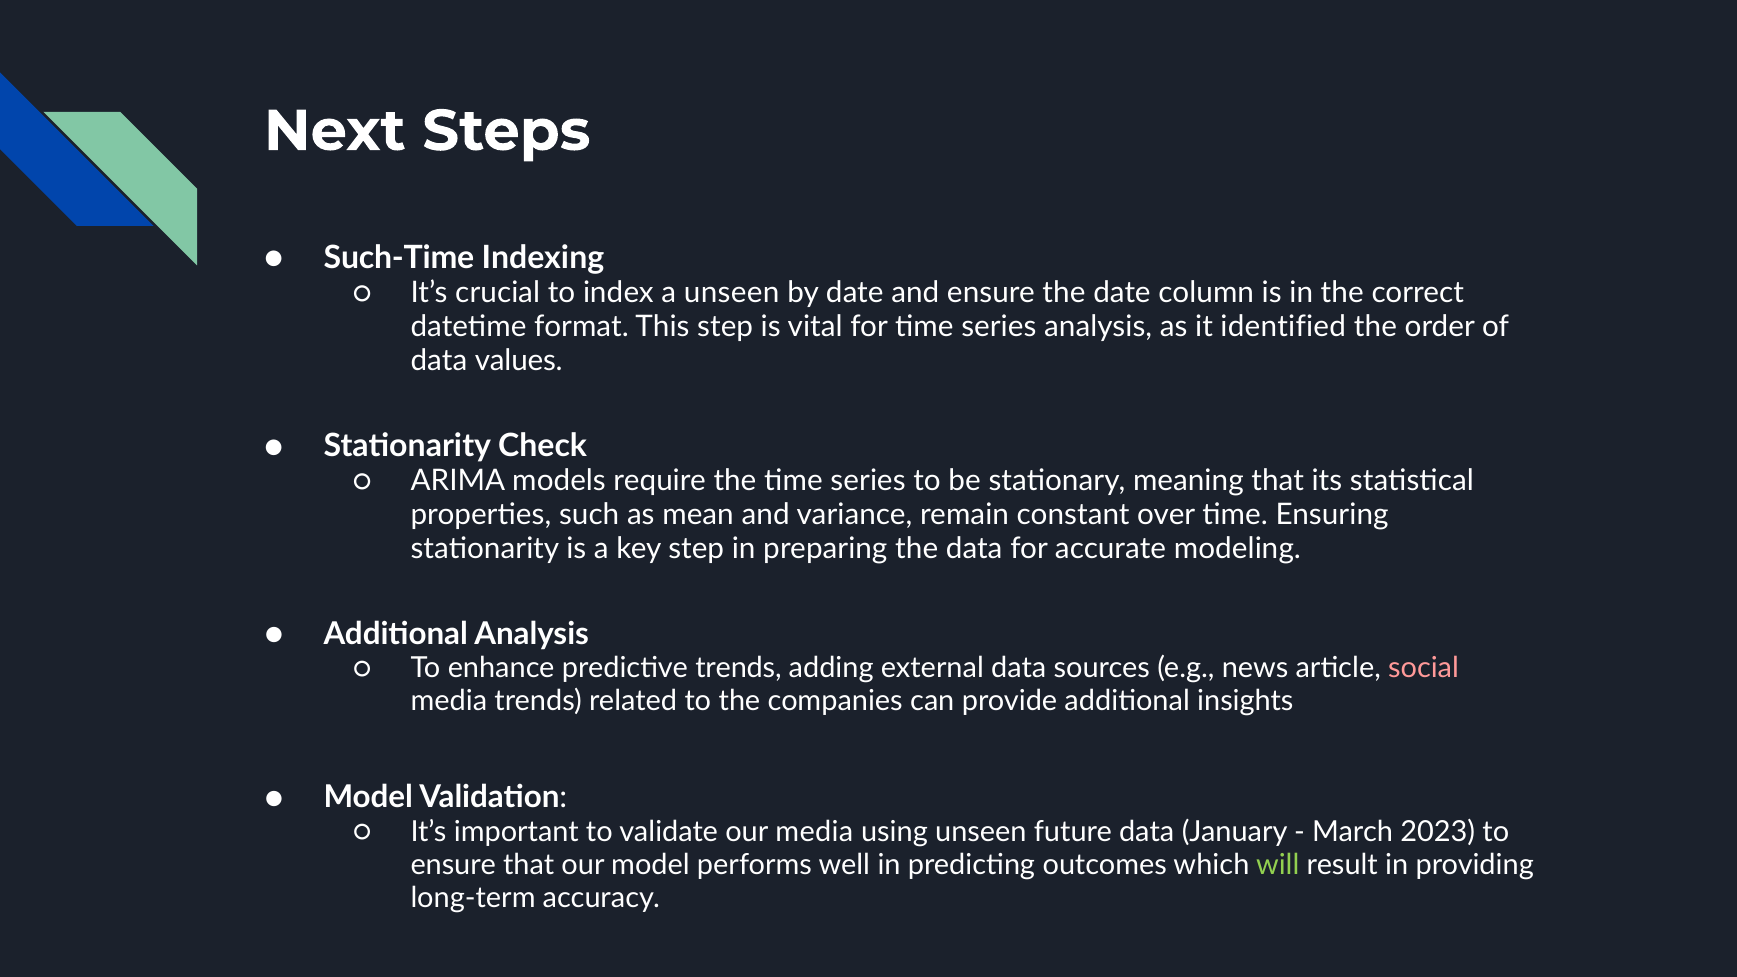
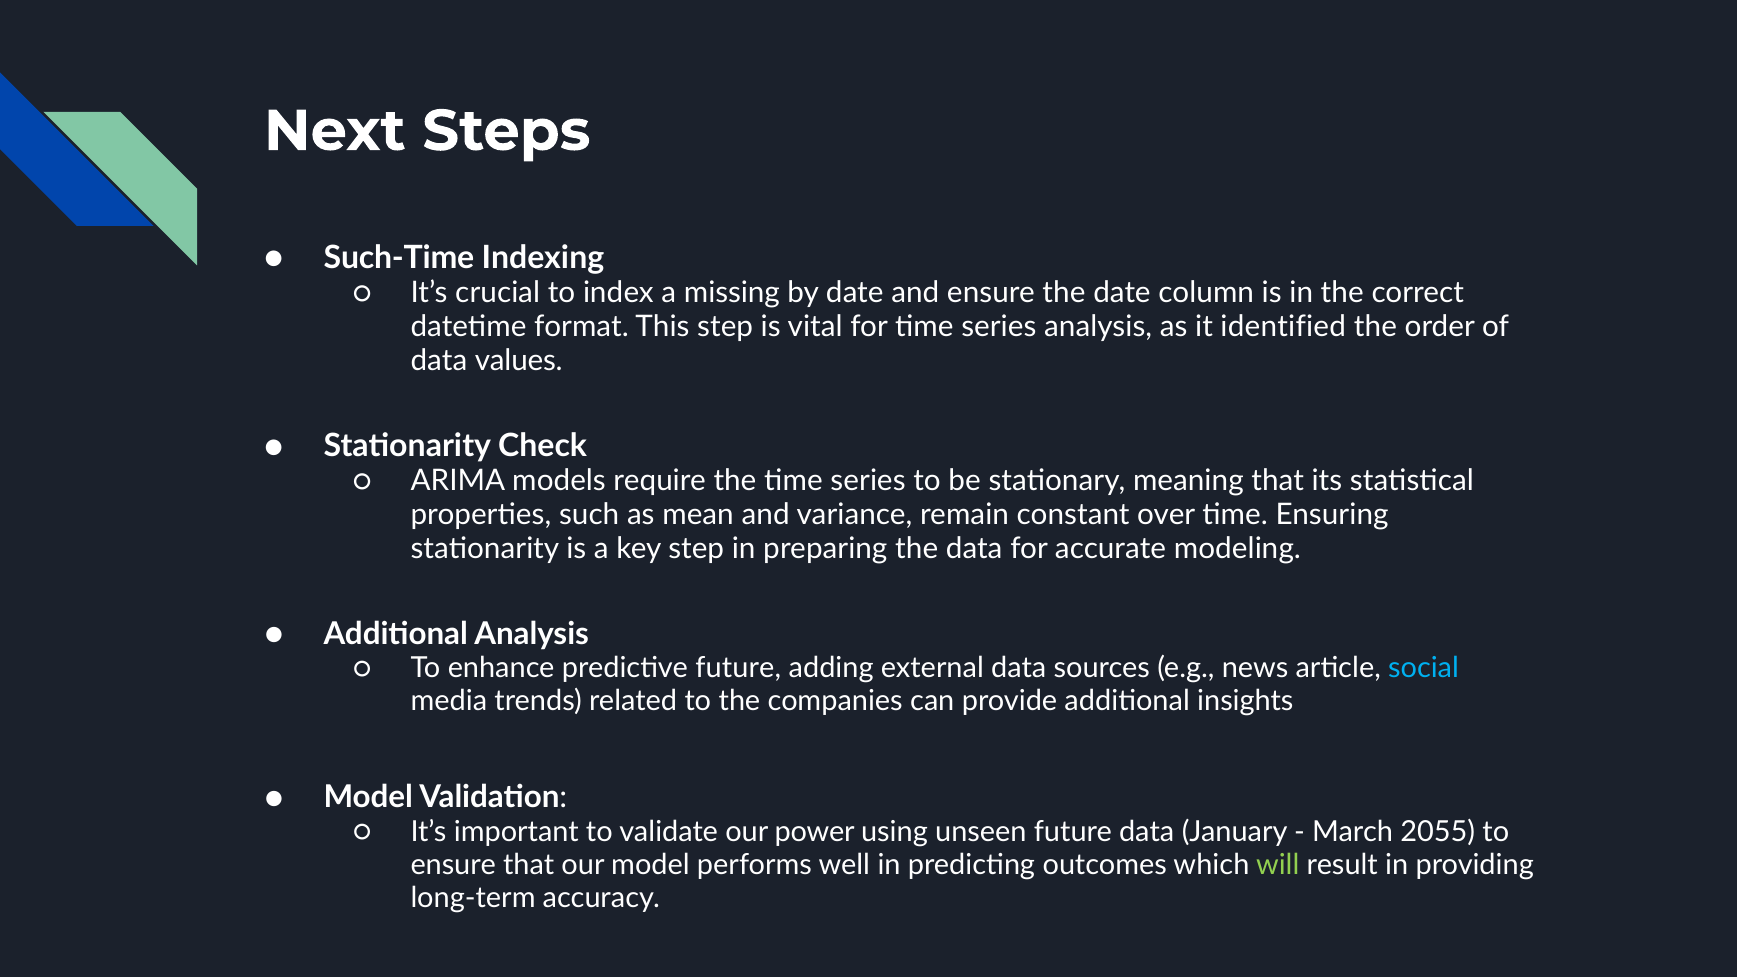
a unseen: unseen -> missing (732, 293)
predictive trends: trends -> future (738, 668)
social colour: pink -> light blue (1424, 668)
our media: media -> power (815, 832)
2023: 2023 -> 2055 (1438, 832)
